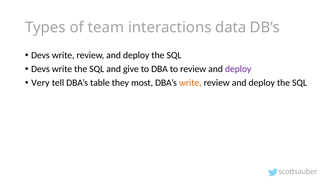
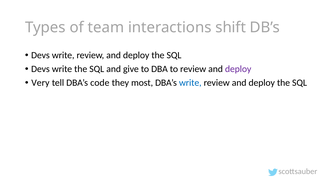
data: data -> shift (231, 28)
table: table -> code (100, 83)
write colour: orange -> blue (190, 83)
